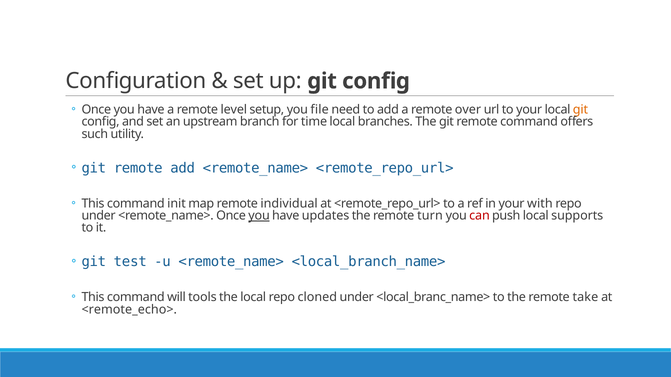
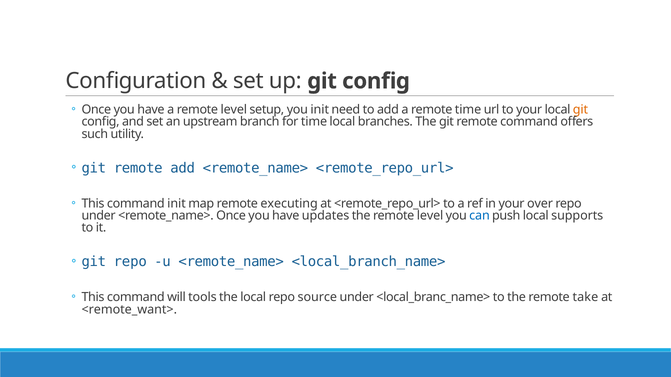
you file: file -> init (320, 110)
remote over: over -> time (468, 110)
individual: individual -> executing (289, 204)
with: with -> over (540, 204)
you underline: present -> none (259, 216)
the remote turn: turn -> level (430, 216)
can colour: red -> blue (480, 216)
git test: test -> repo (130, 262)
cloned: cloned -> source (317, 298)
<remote_echo>: <remote_echo> -> <remote_want> (129, 310)
